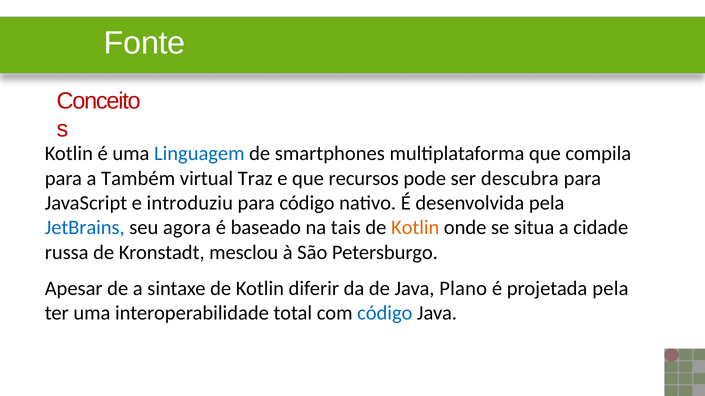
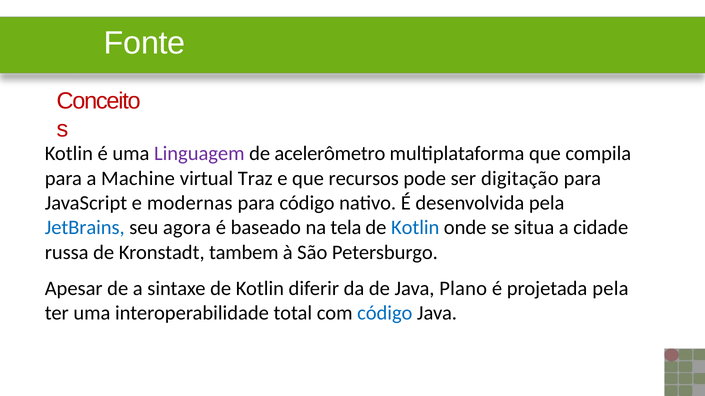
Linguagem colour: blue -> purple (199, 154)
smartphones: smartphones -> acelerômetro (330, 154)
Também: Também -> Machine (138, 179)
descubra: descubra -> digitação (520, 179)
introduziu: introduziu -> modernas (190, 203)
tais: tais -> tela (346, 228)
Kotlin colour: orange -> blue (415, 228)
mesclou: mesclou -> tambem (244, 253)
